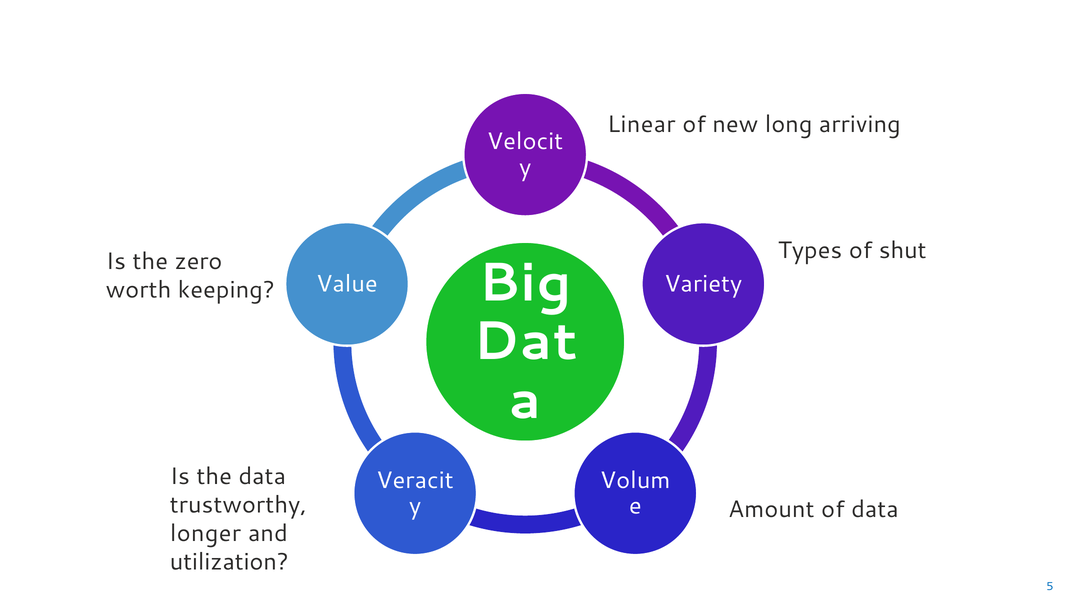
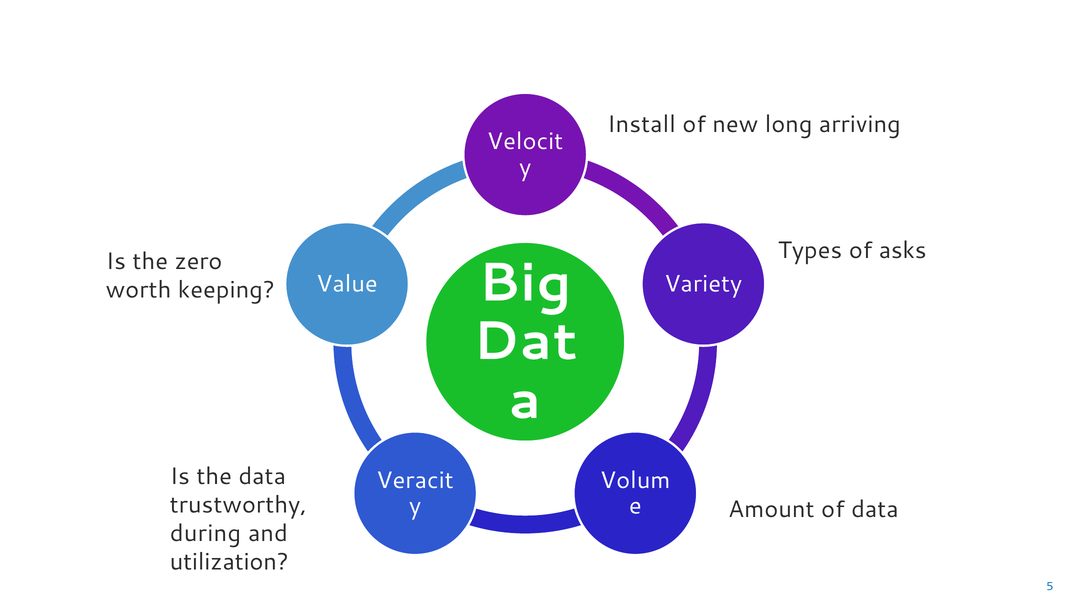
Linear: Linear -> Install (641, 124)
shut: shut -> asks (903, 250)
longer: longer -> during (205, 534)
